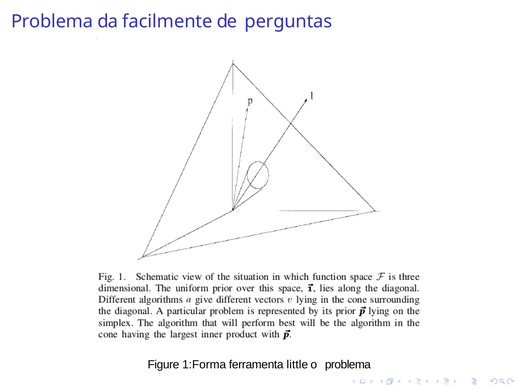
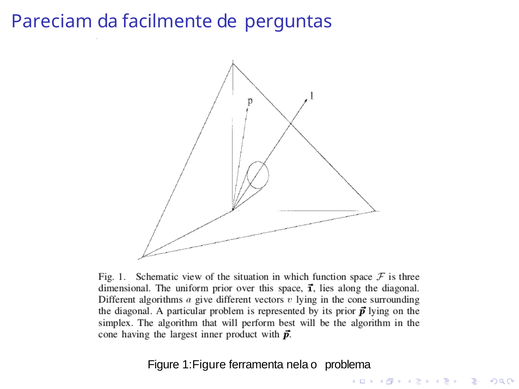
Problema: Problema -> Pareciam (52, 21)
1:Forma: 1:Forma -> 1:Figure (204, 365)
little: little -> nela (297, 365)
